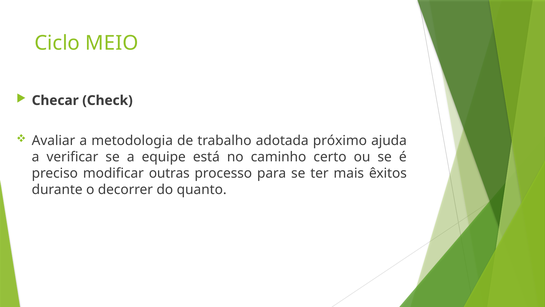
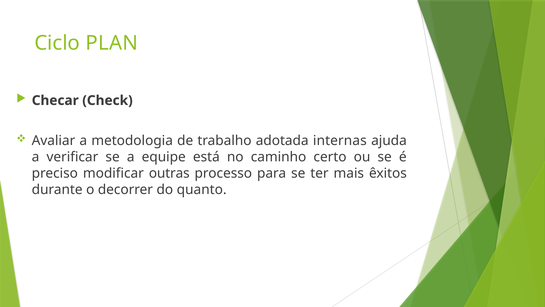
MEIO: MEIO -> PLAN (112, 43)
próximo: próximo -> internas (340, 140)
